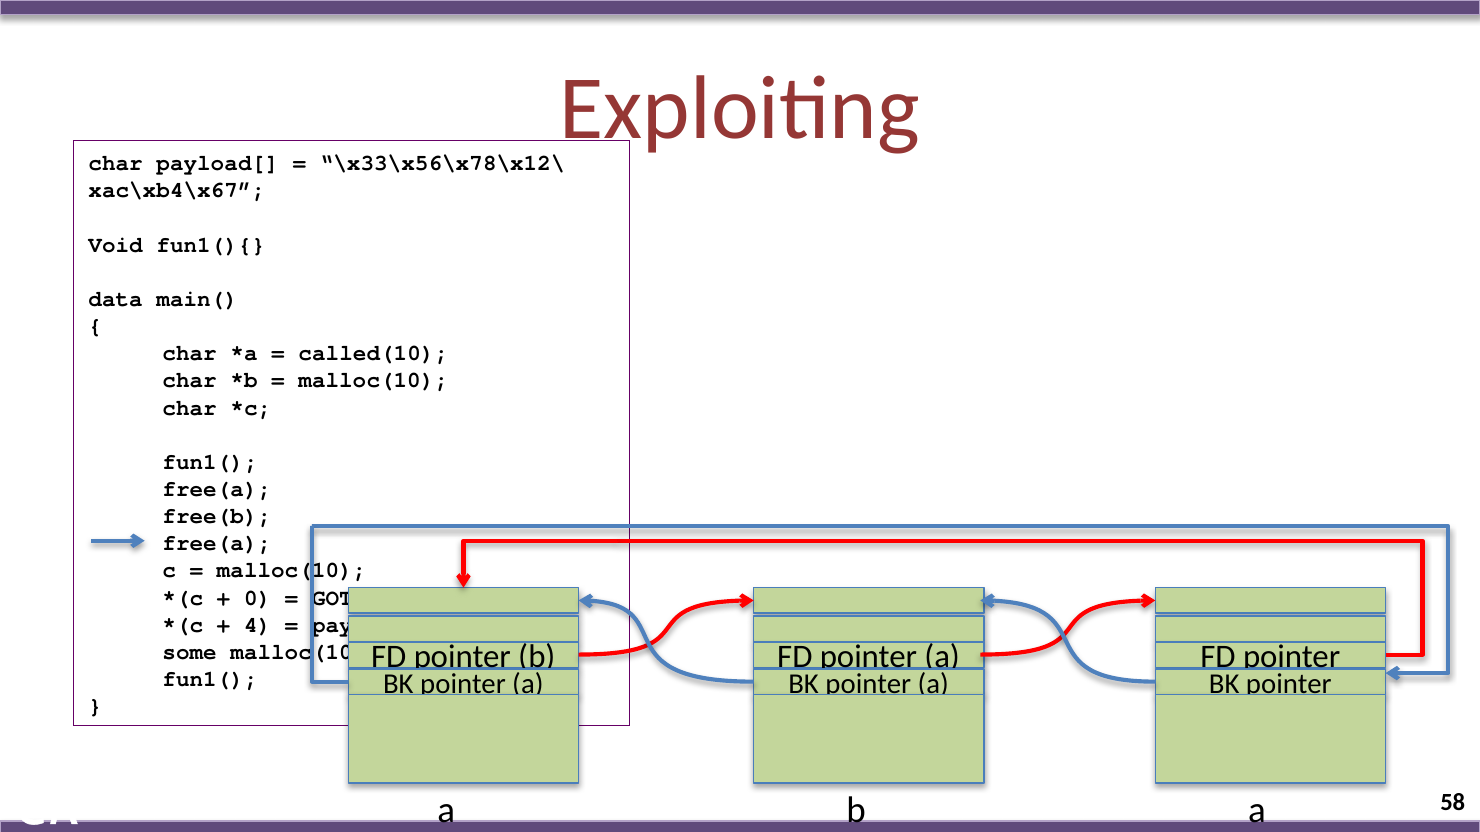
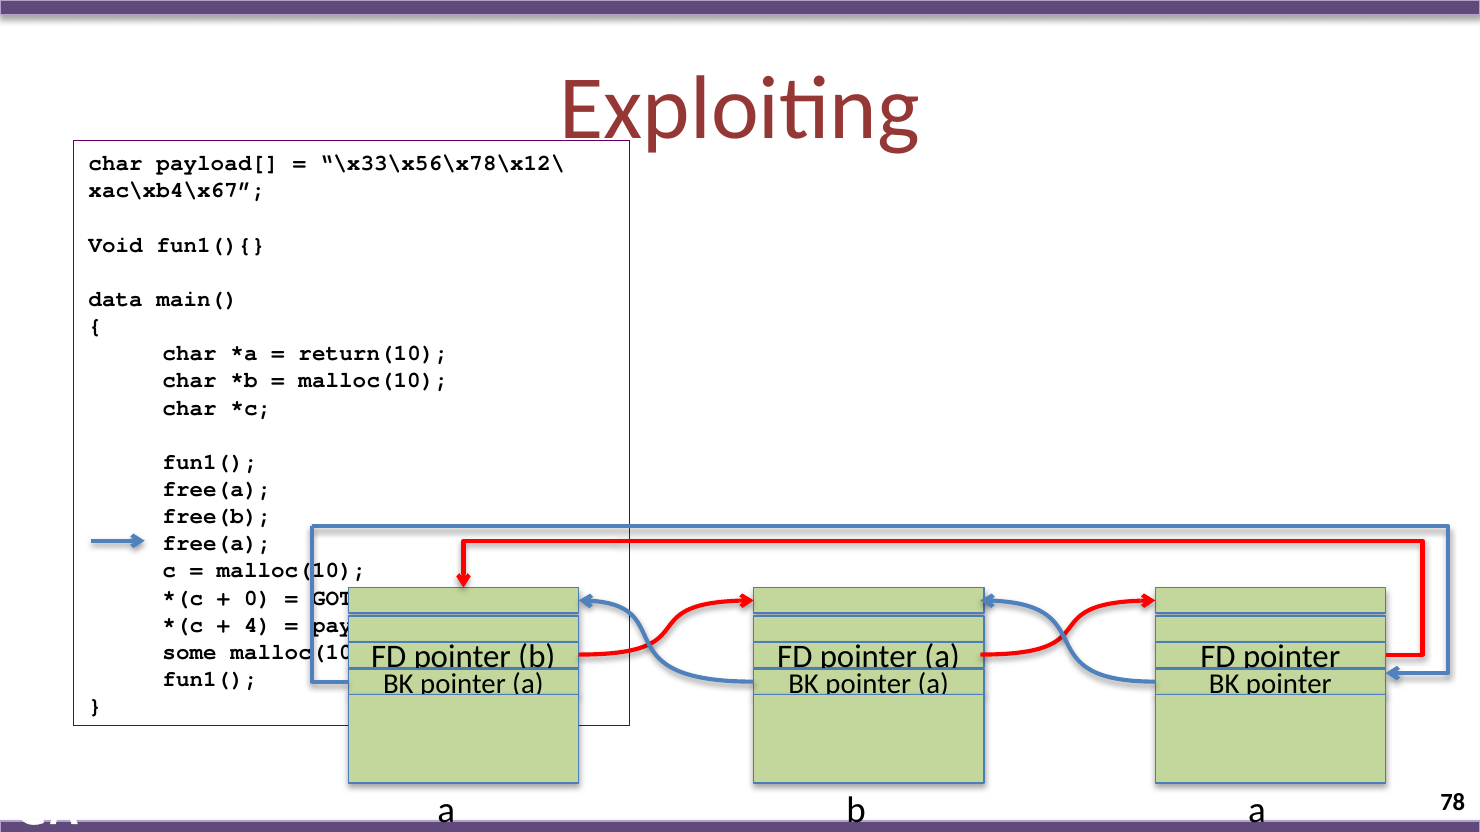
called(10: called(10 -> return(10 (373, 354)
58: 58 -> 78 (1453, 803)
